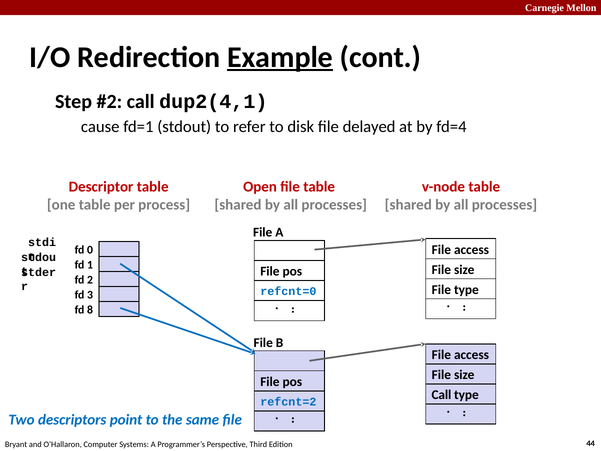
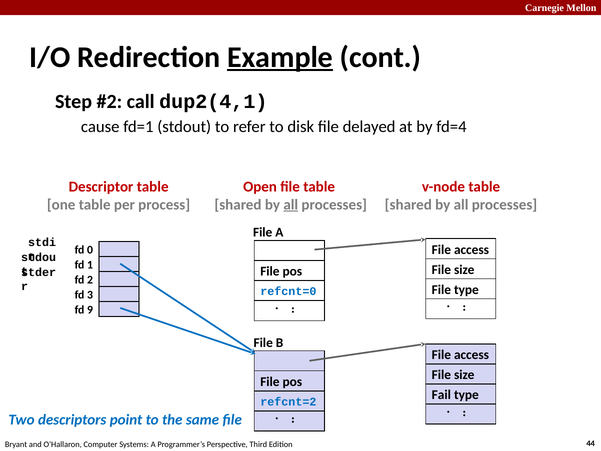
all underline: none -> present (291, 205)
8: 8 -> 9 (90, 310)
Call: Call -> Fail (441, 395)
